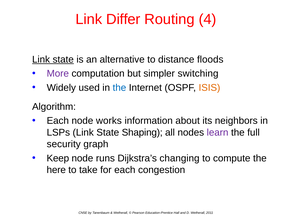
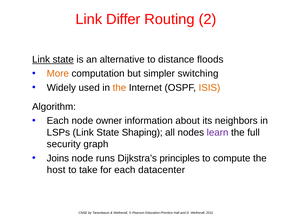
4: 4 -> 2 (208, 19)
More colour: purple -> orange (58, 74)
the colour: blue -> orange (119, 88)
works: works -> owner (109, 121)
Keep: Keep -> Joins (58, 158)
changing: changing -> principles (180, 158)
here: here -> host (56, 170)
congestion: congestion -> datacenter (162, 170)
